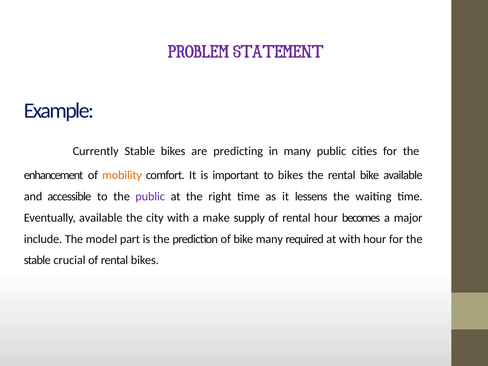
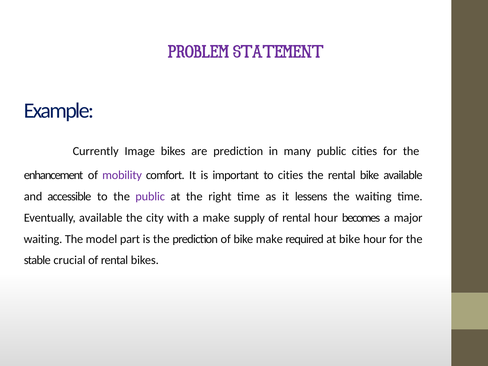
Currently Stable: Stable -> Image (140, 151)
are predicting: predicting -> prediction (238, 151)
mobility colour: orange -> purple (122, 175)
to bikes: bikes -> cities (291, 175)
include: include -> waiting (43, 239)
bike many: many -> make (269, 239)
at with: with -> bike (350, 239)
